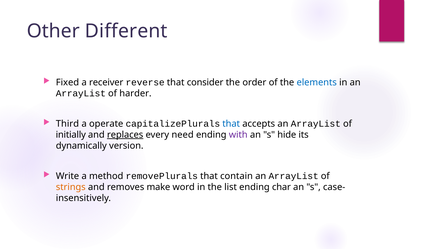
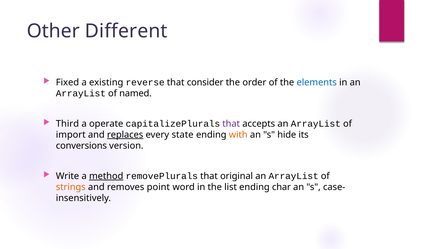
receiver: receiver -> existing (106, 82)
harder: harder -> named (136, 94)
that colour: blue -> purple (231, 124)
initially: initially -> import (71, 135)
need: need -> state (183, 135)
with colour: purple -> orange (238, 135)
dynamically: dynamically -> conversions (81, 146)
method underline: none -> present (106, 176)
contain: contain -> original (237, 176)
make: make -> point (158, 187)
